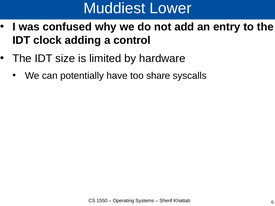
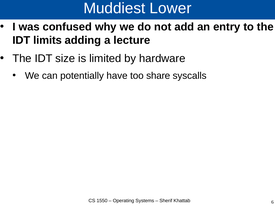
clock: clock -> limits (48, 40)
control: control -> lecture (132, 40)
